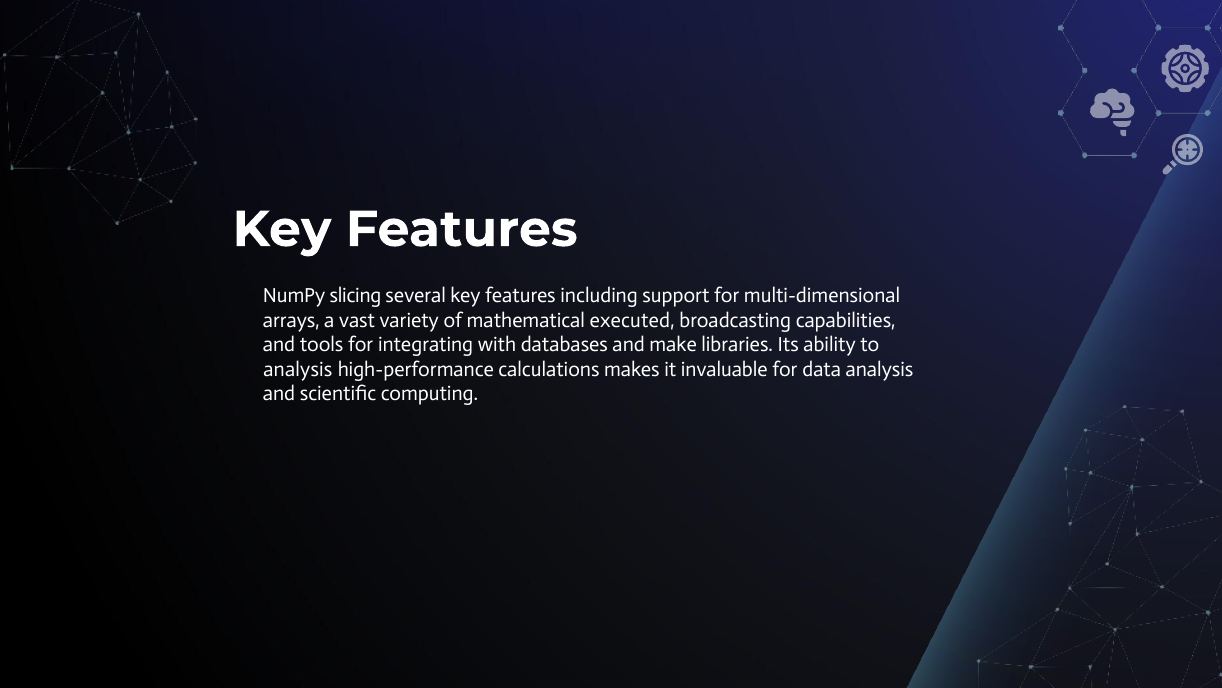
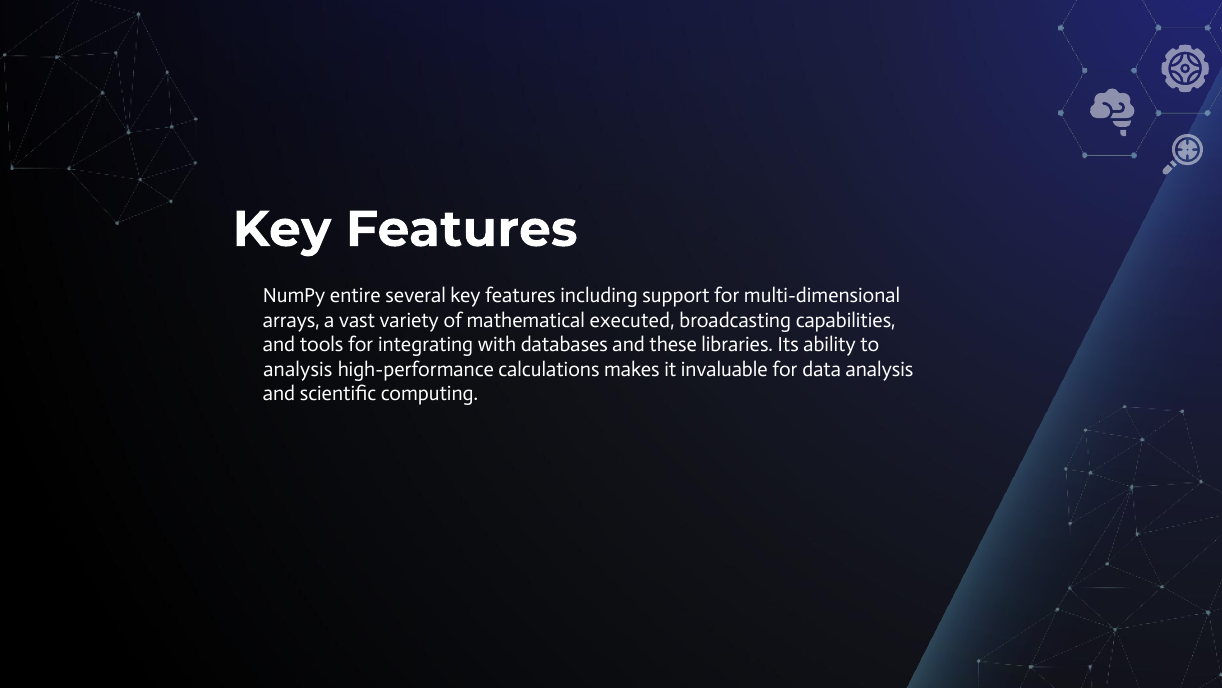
slicing: slicing -> entire (355, 296)
make: make -> these (673, 345)
